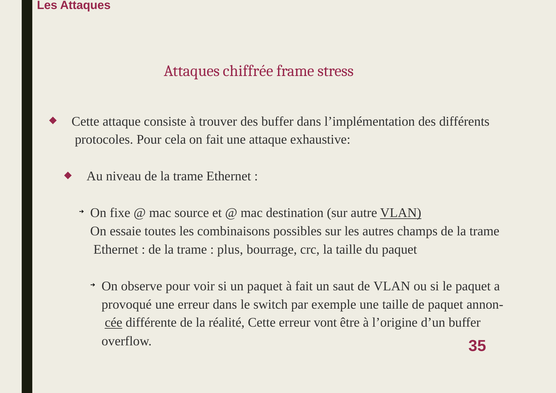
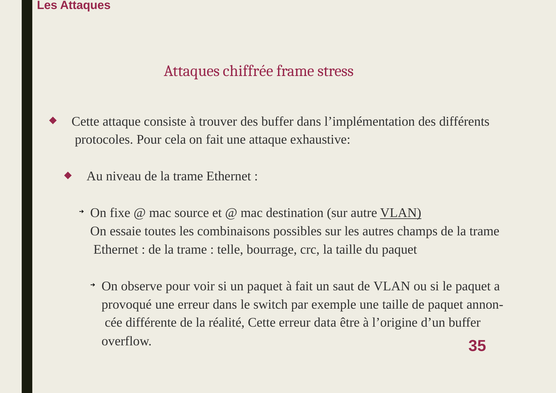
plus: plus -> telle (230, 249)
cée underline: present -> none (114, 323)
vont: vont -> data (325, 323)
